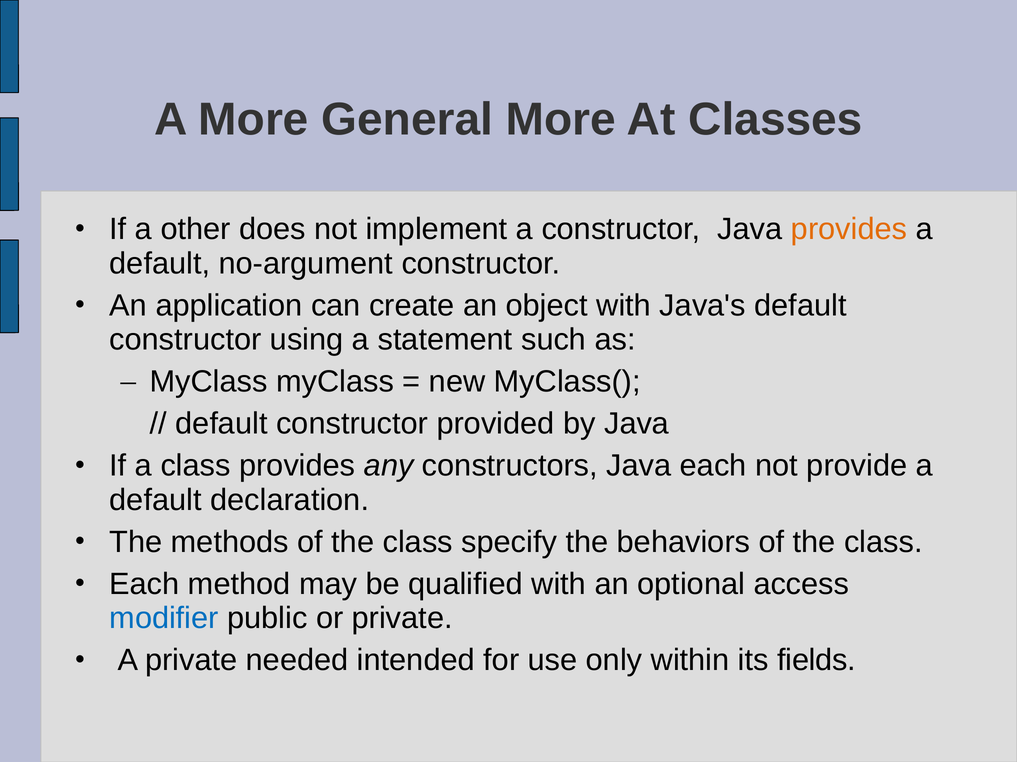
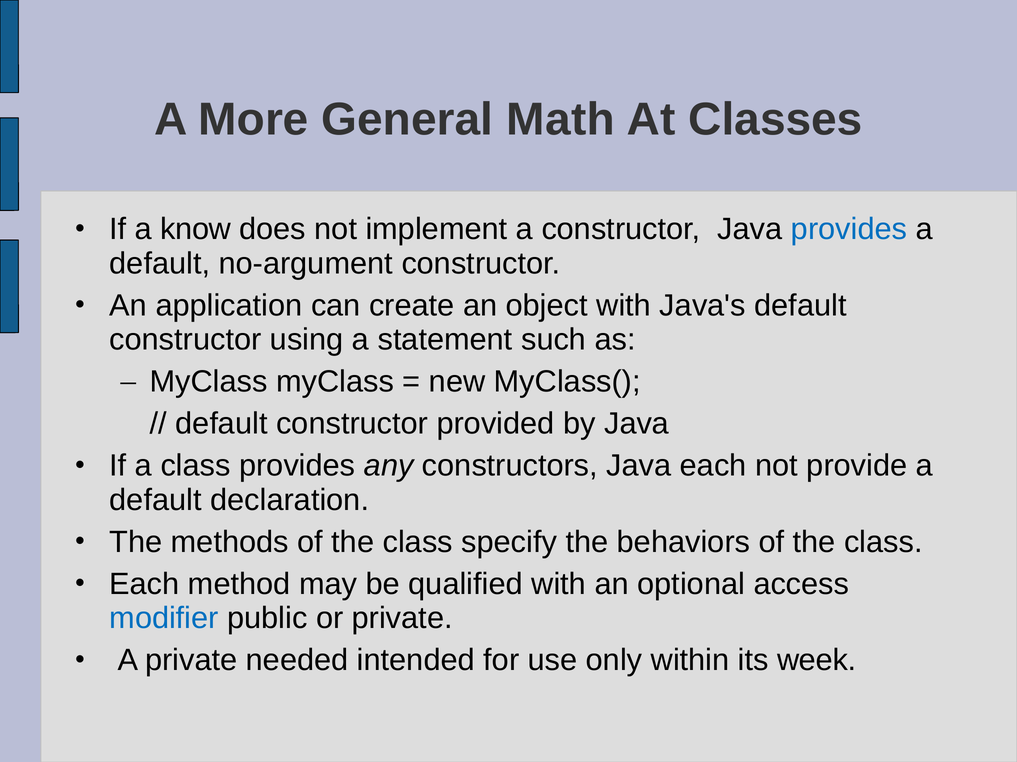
General More: More -> Math (561, 120)
other: other -> know (196, 229)
provides colour: orange -> blue (849, 229)
fields: fields -> week (817, 661)
